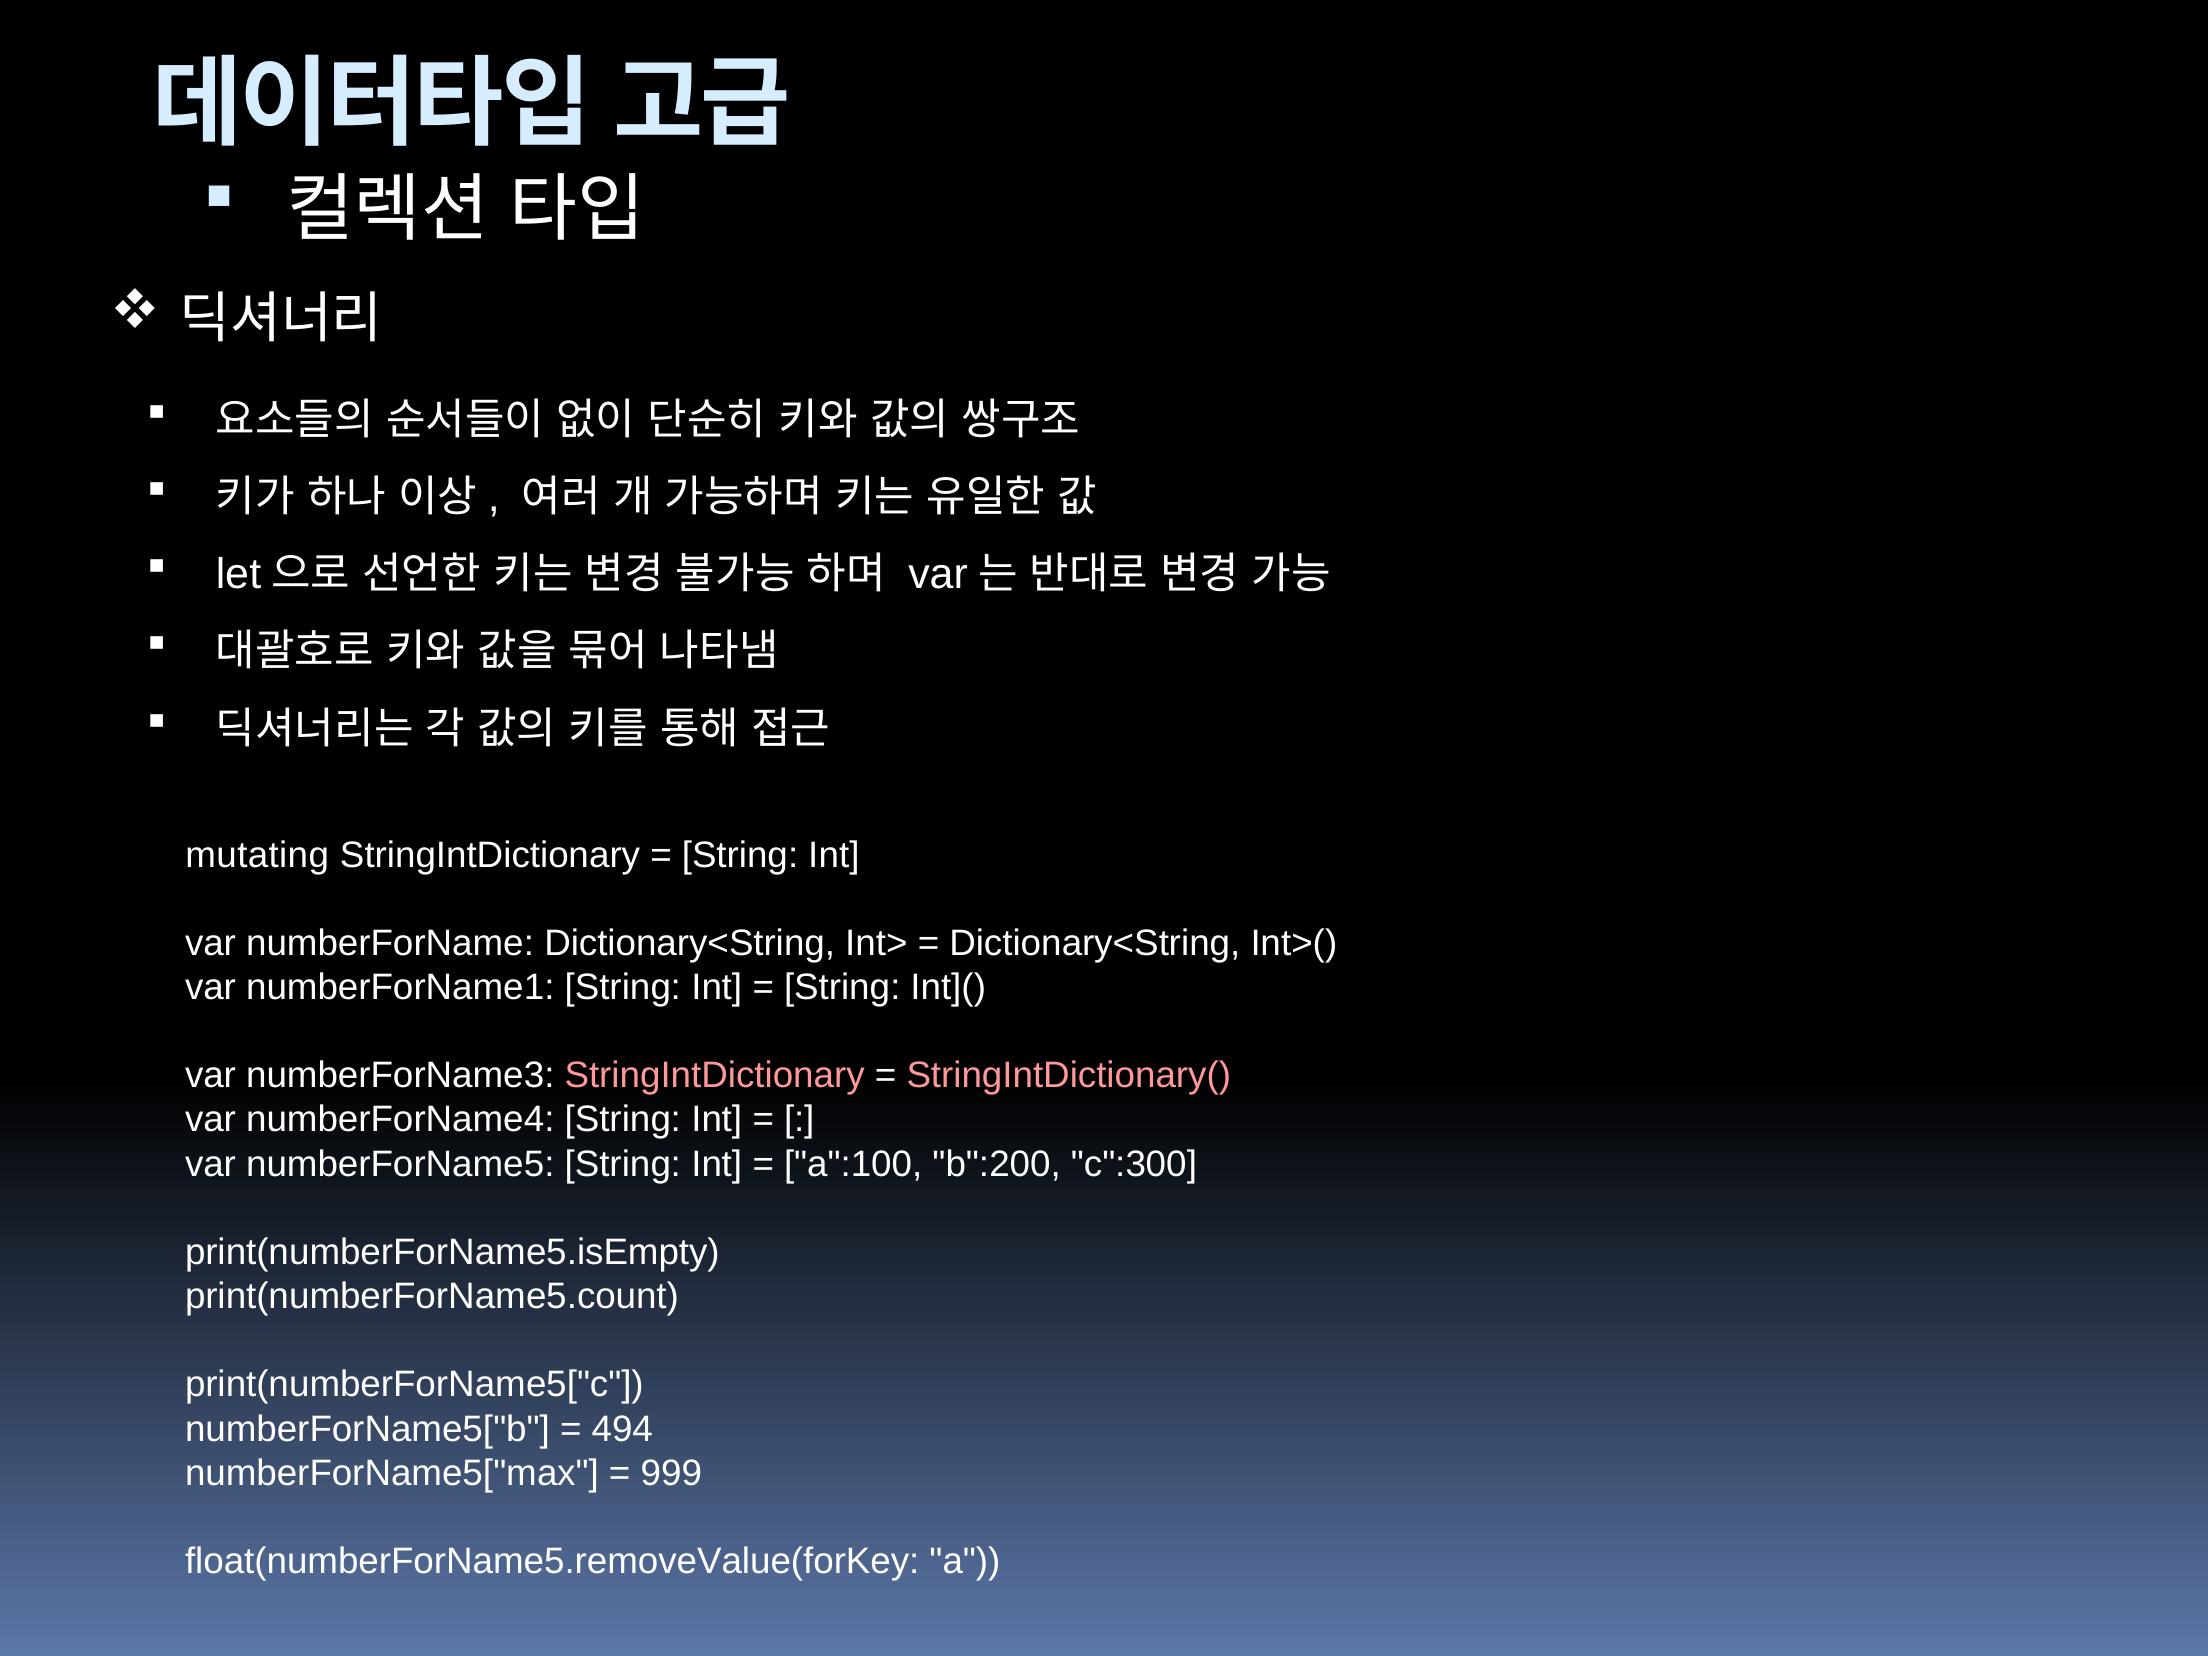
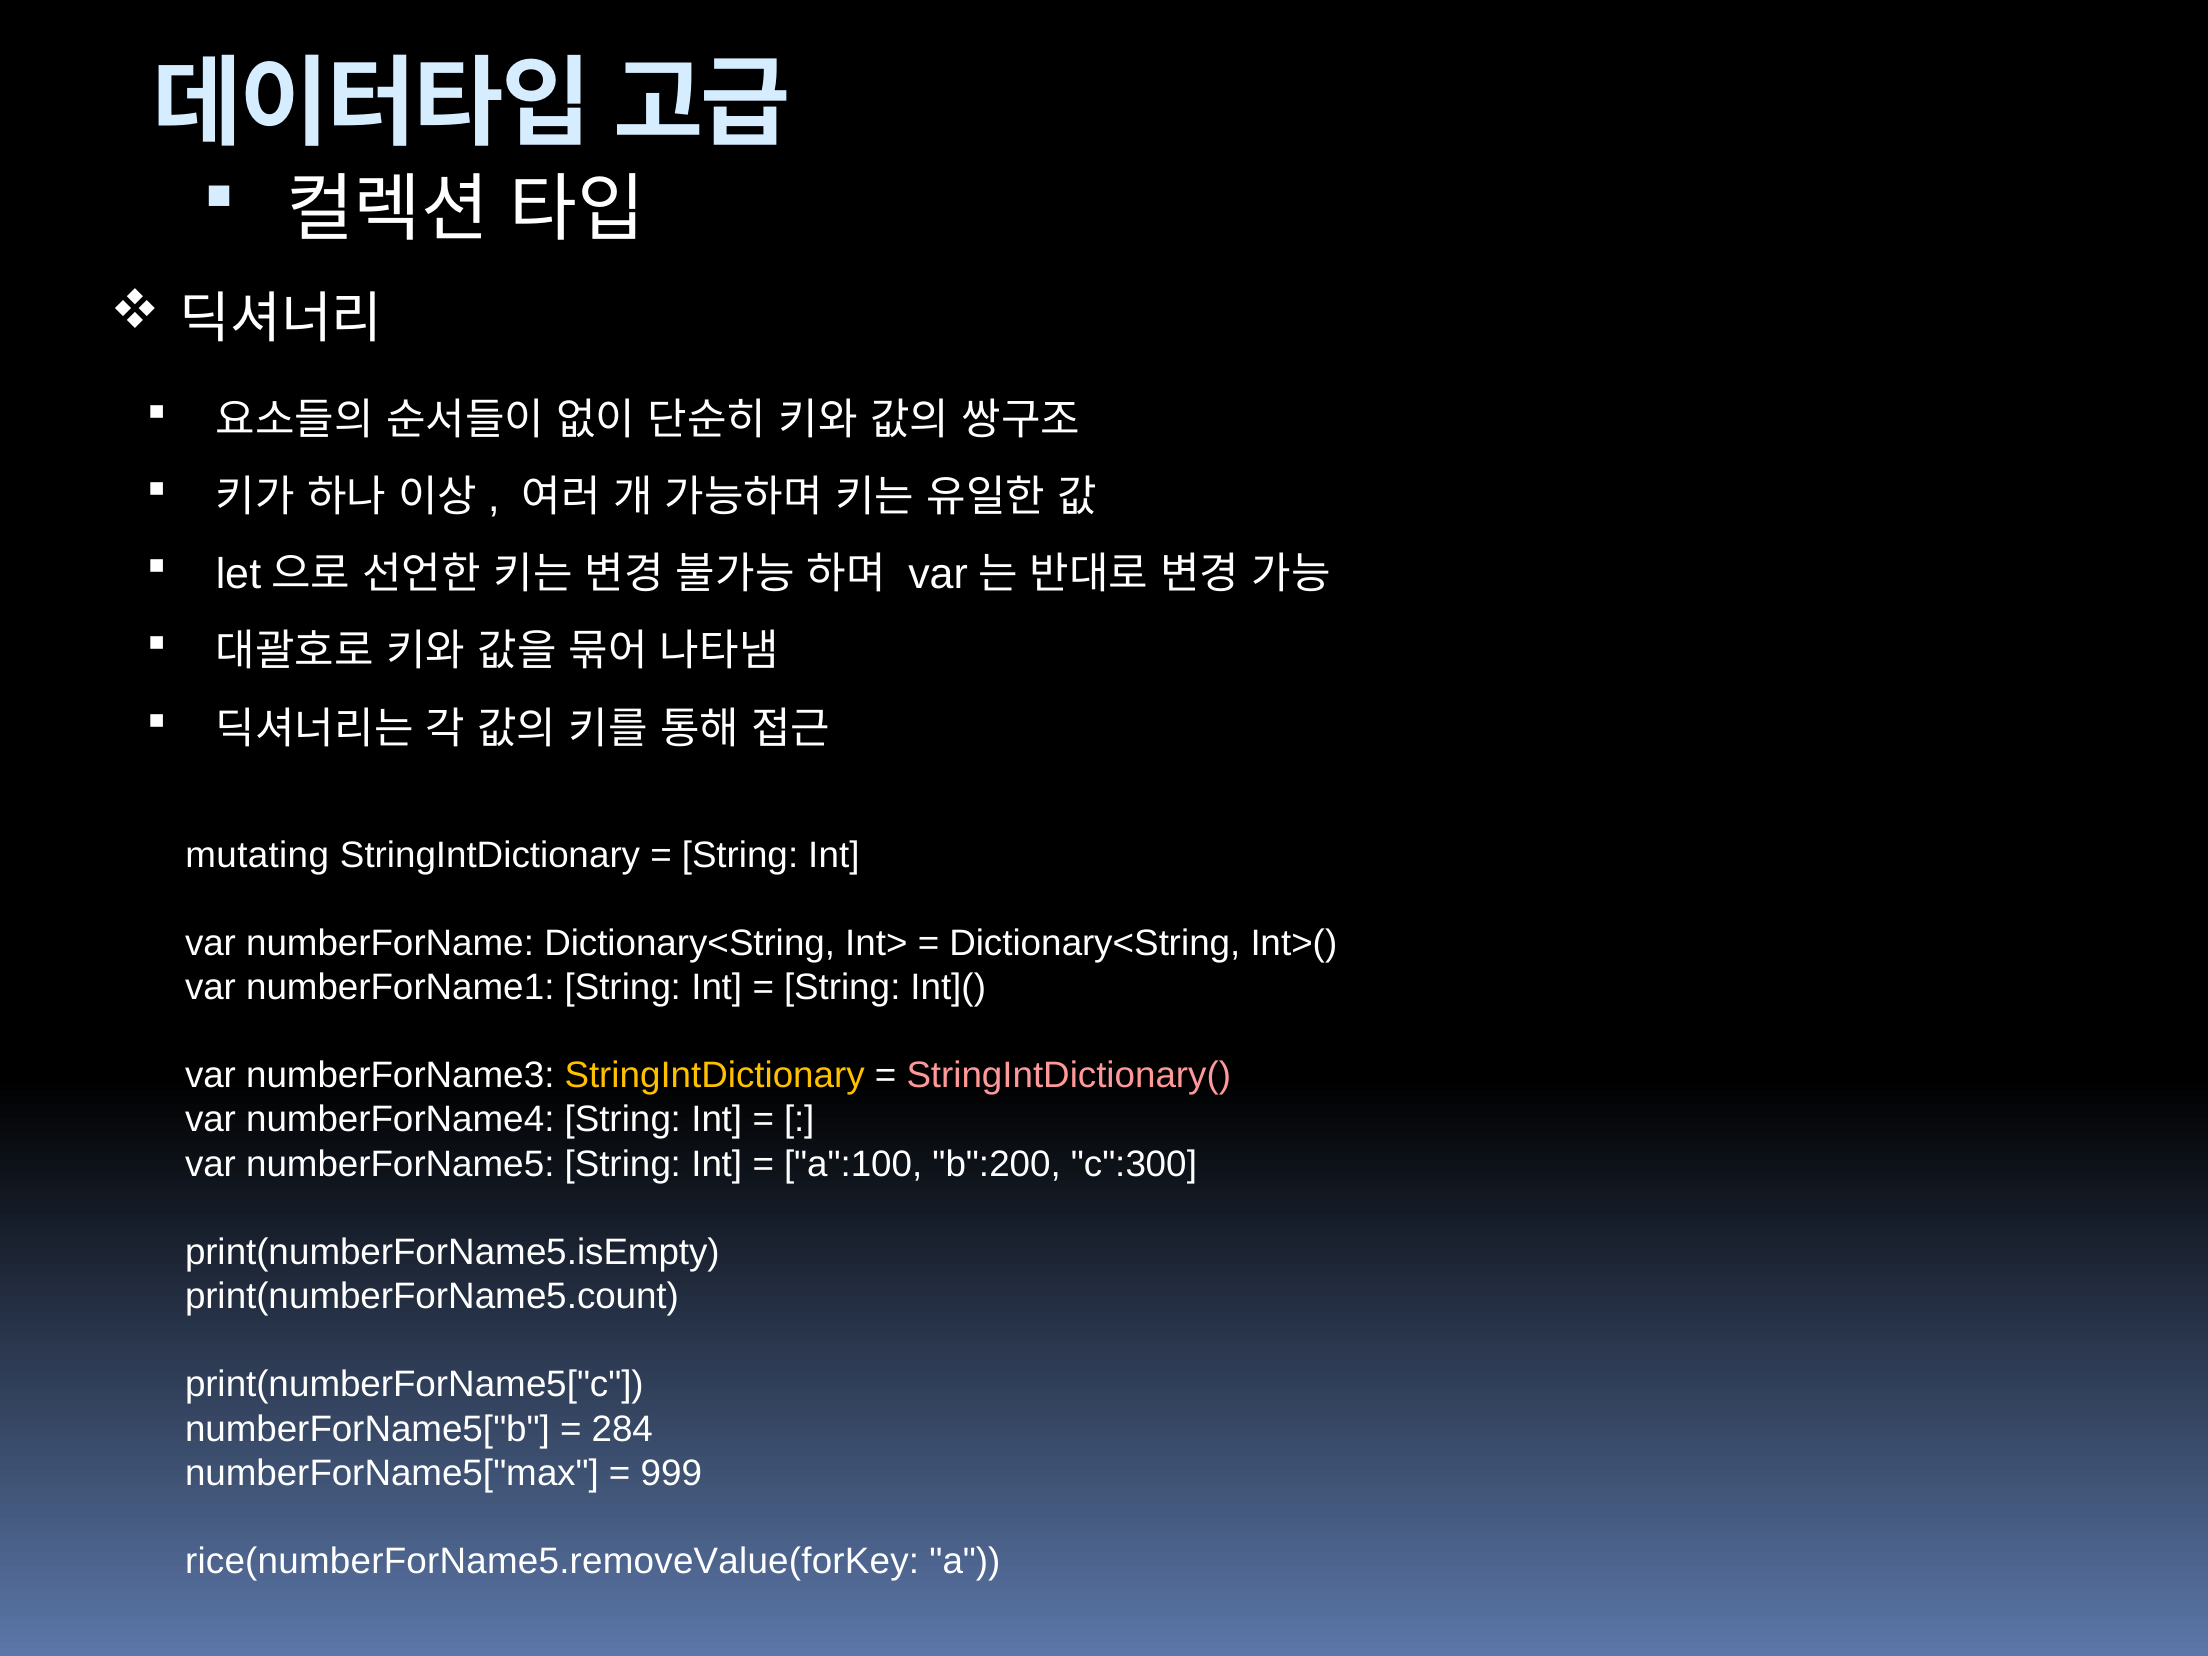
StringIntDictionary colour: pink -> yellow (715, 1076)
494: 494 -> 284 (622, 1429)
float(numberForName5.removeValue(forKey: float(numberForName5.removeValue(forKey -> rice(numberForName5.removeValue(forKey (552, 1561)
